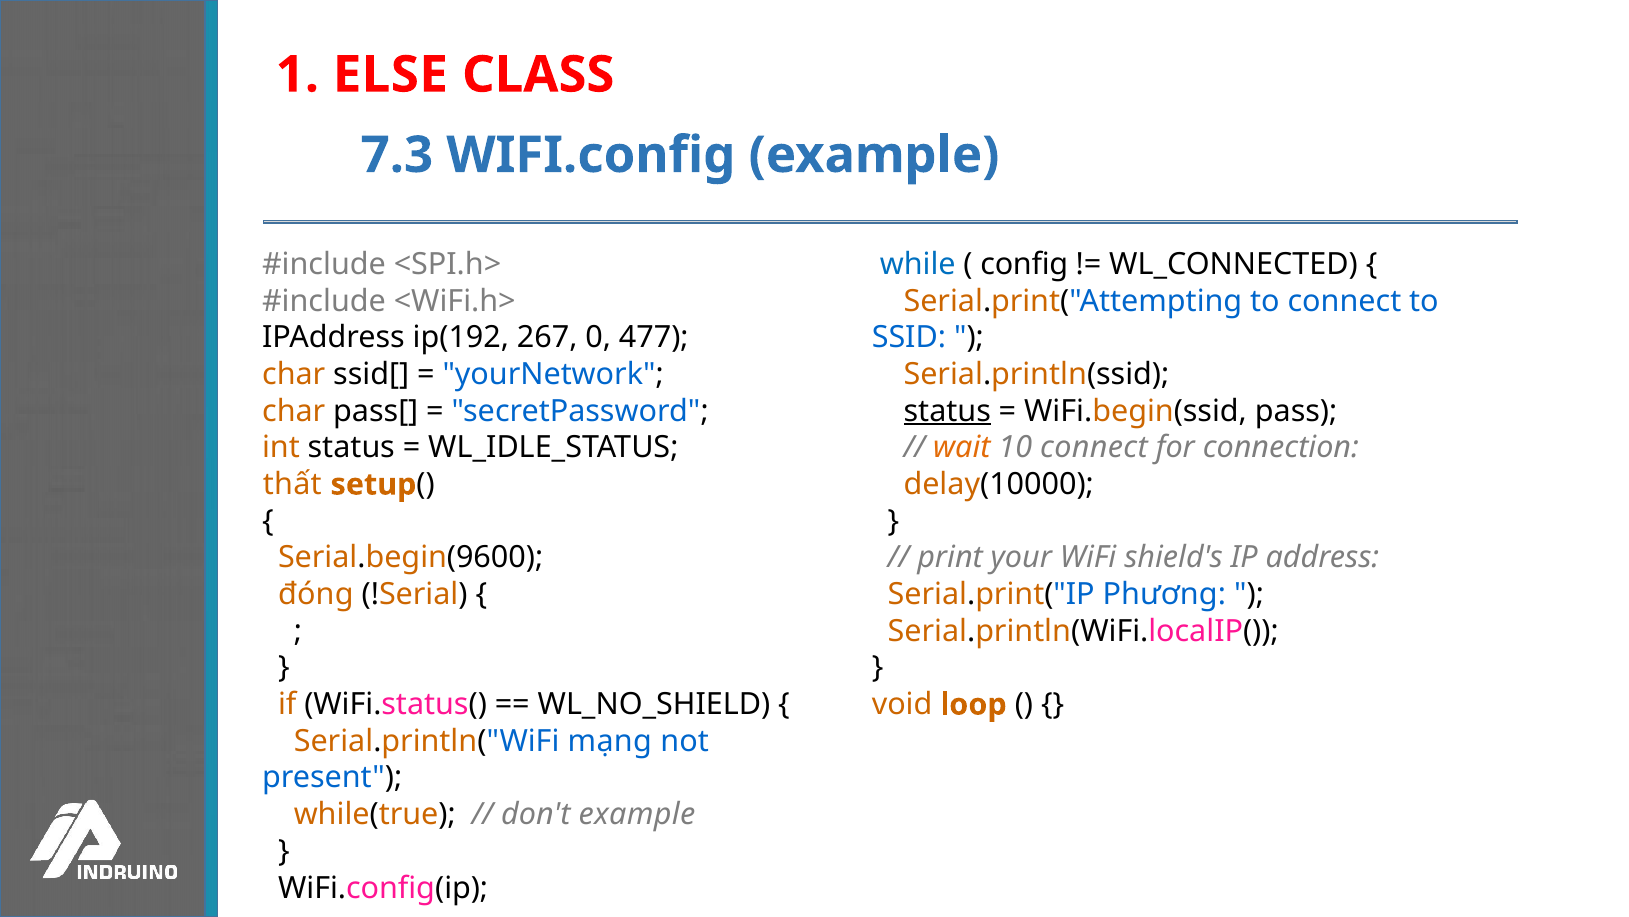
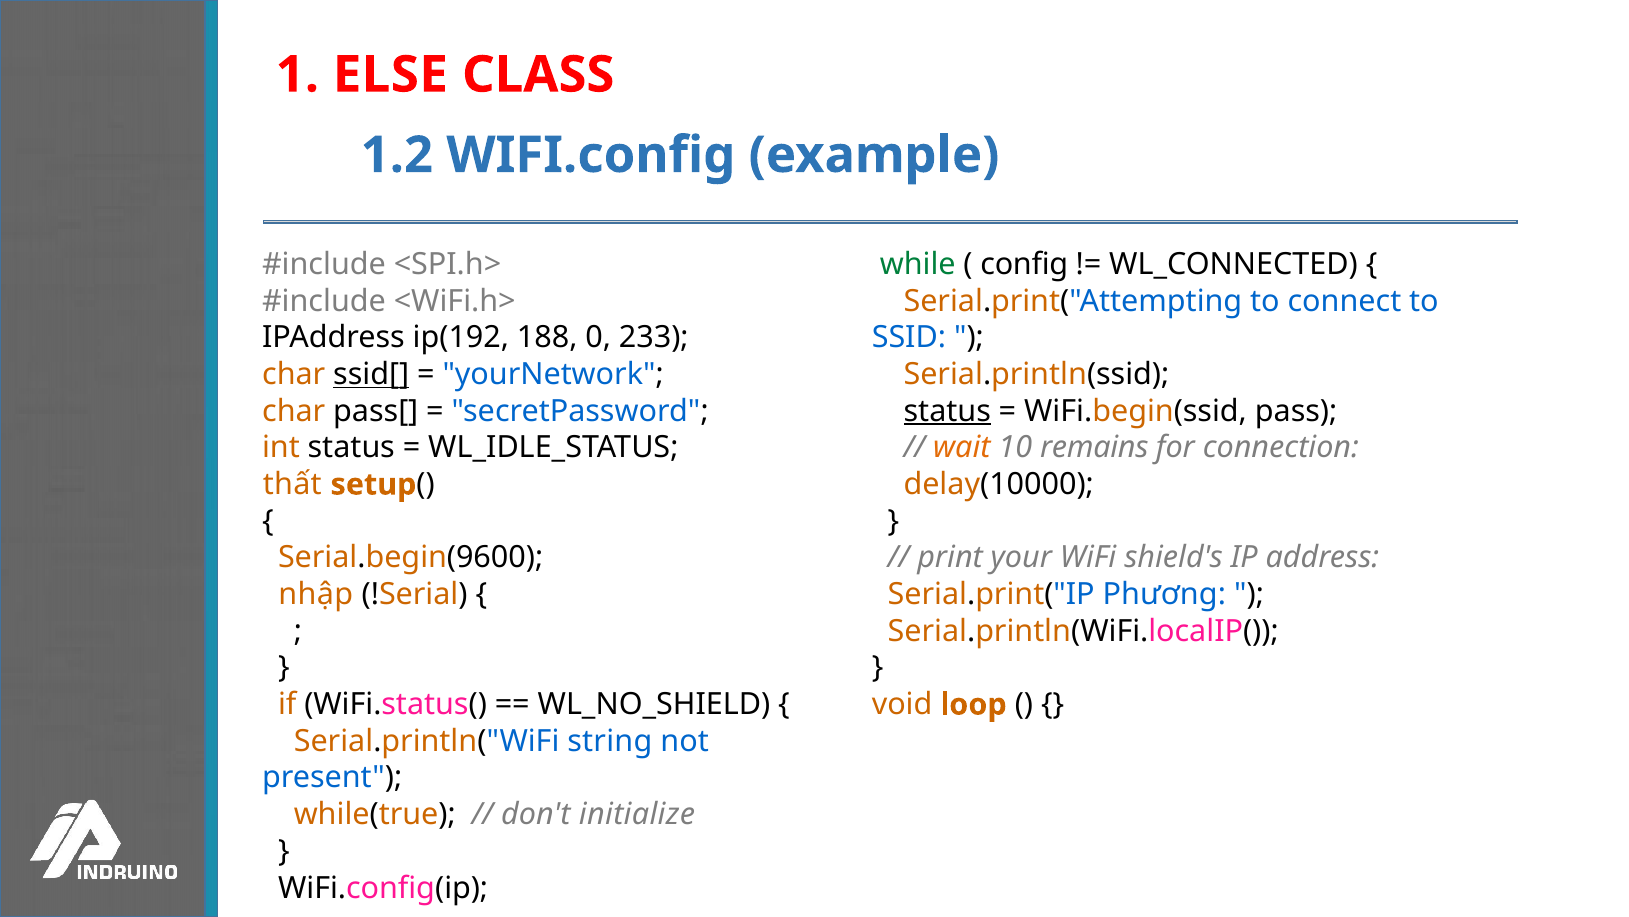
7.3: 7.3 -> 1.2 (397, 155)
while colour: blue -> green (918, 264)
267: 267 -> 188 (547, 337)
477: 477 -> 233 (654, 337)
ssid[ underline: none -> present (371, 374)
10 connect: connect -> remains (1094, 447)
đóng: đóng -> nhập (316, 594)
mạng: mạng -> string (610, 741)
don't example: example -> initialize (637, 814)
